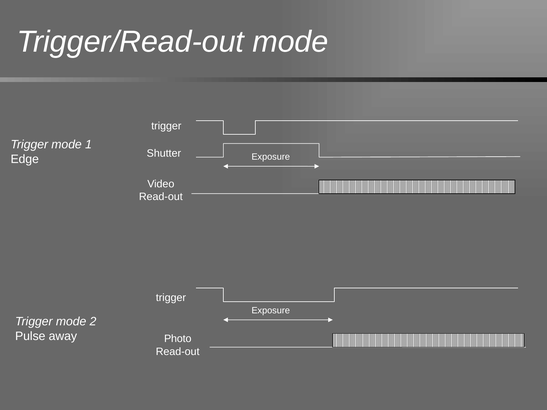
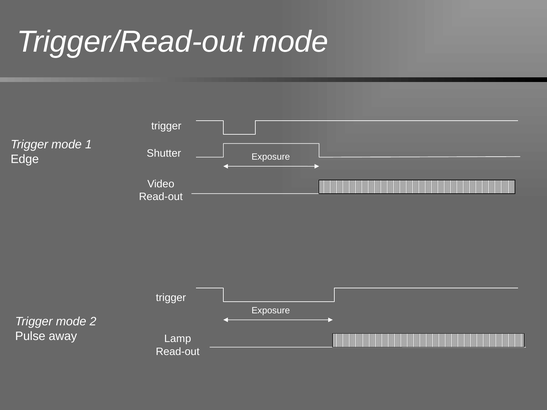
Photo: Photo -> Lamp (178, 339)
